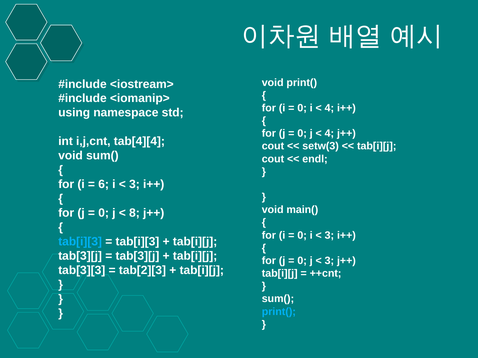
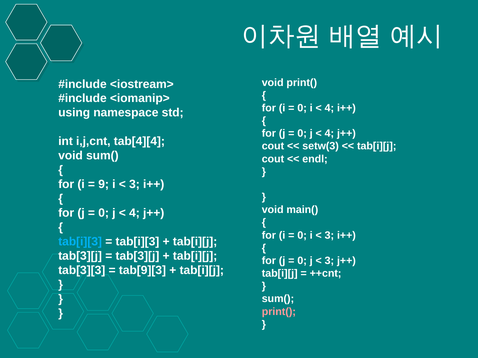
6: 6 -> 9 (104, 185)
8: 8 -> 4 (134, 213)
tab[2][3: tab[2][3 -> tab[9][3 (142, 271)
print( colour: light blue -> pink (279, 312)
